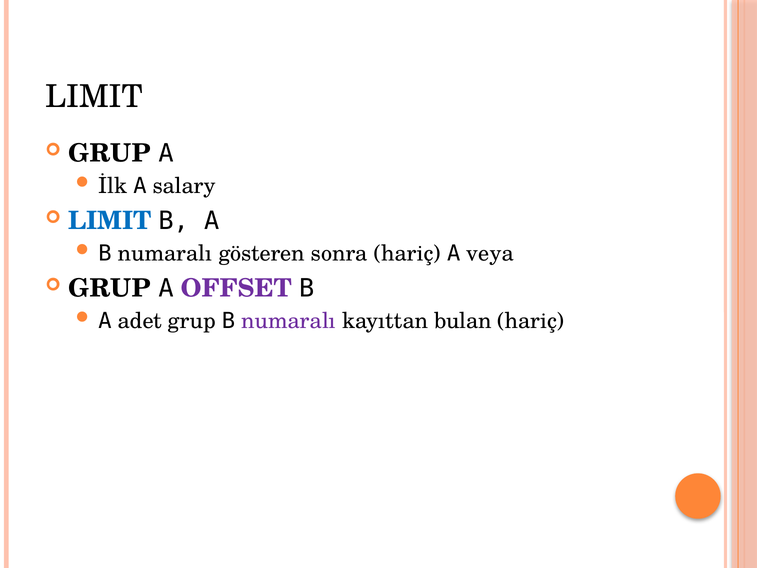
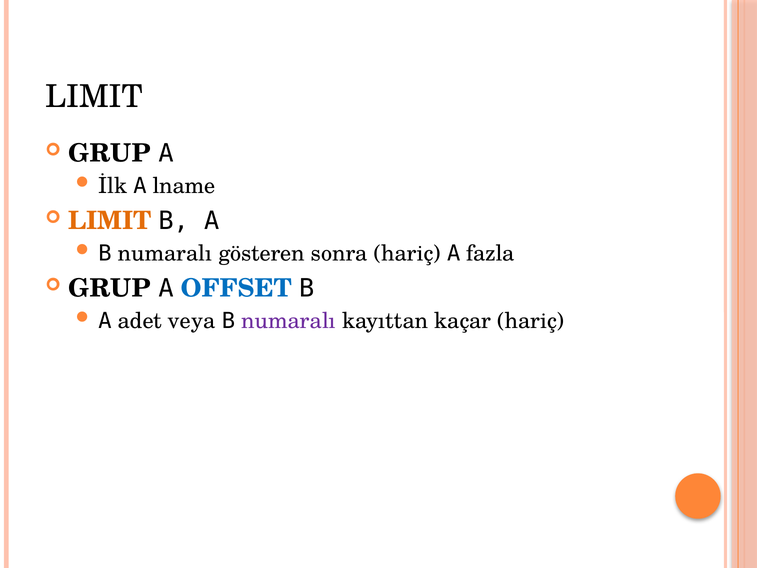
salary: salary -> lname (184, 186)
LIMIT colour: blue -> orange (110, 221)
veya: veya -> fazla (490, 253)
OFFSET colour: purple -> blue (236, 288)
adet grup: grup -> veya (192, 321)
bulan: bulan -> kaçar (463, 321)
